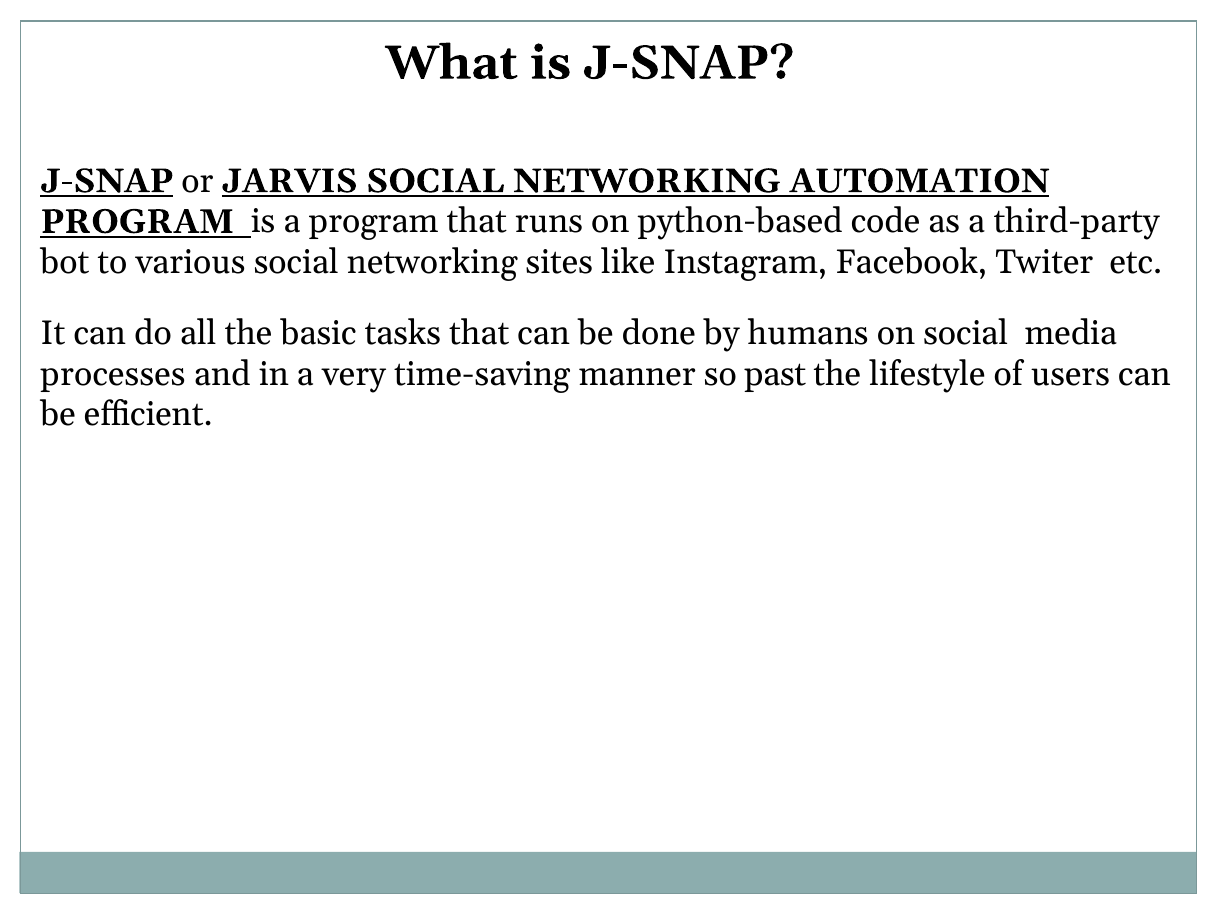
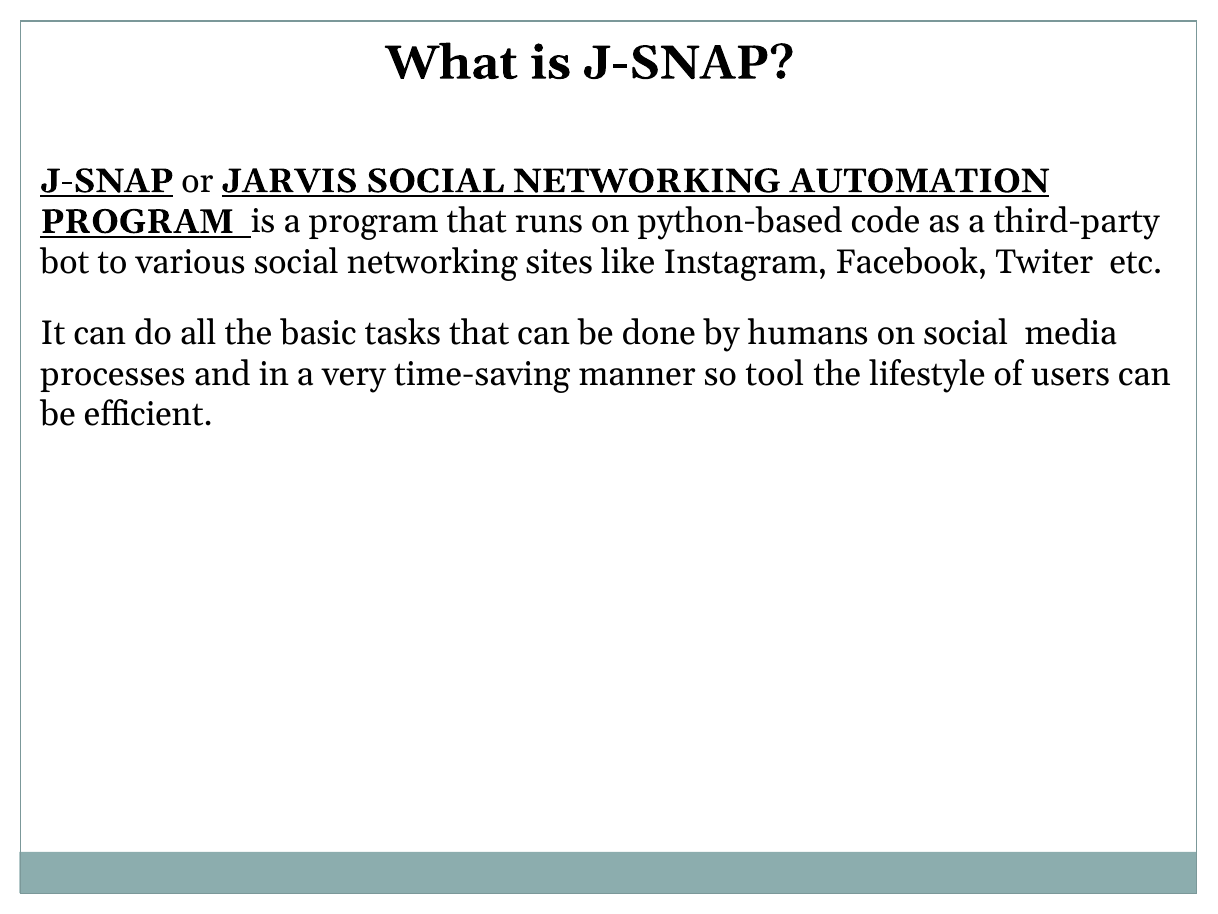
past: past -> tool (775, 374)
